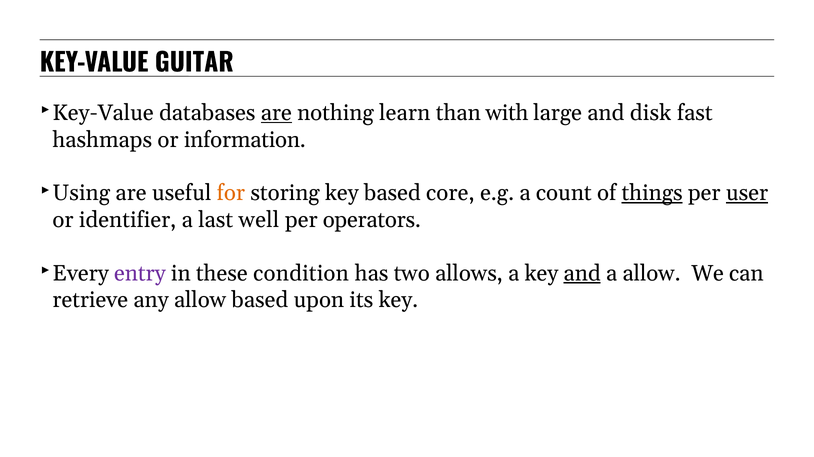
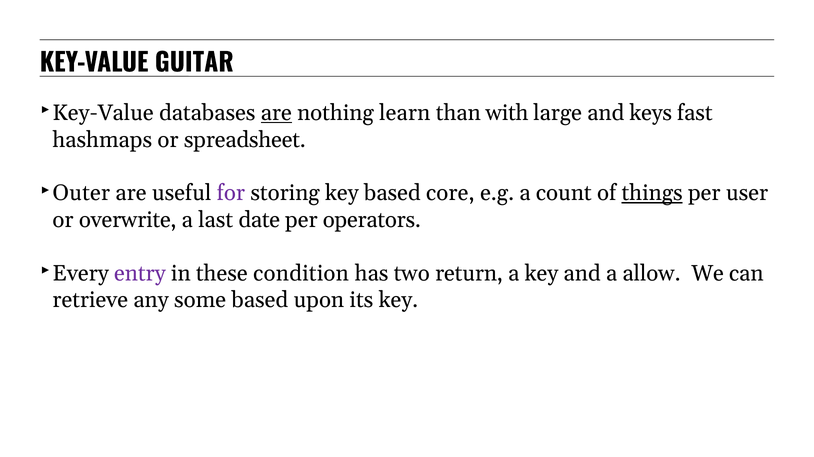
disk: disk -> keys (651, 113)
information: information -> spreadsheet (245, 140)
Using: Using -> Outer (81, 193)
for colour: orange -> purple (231, 193)
user underline: present -> none (747, 193)
identifier: identifier -> overwrite (128, 220)
well: well -> date (259, 220)
allows: allows -> return (469, 273)
and underline: present -> none (582, 273)
any allow: allow -> some (200, 300)
